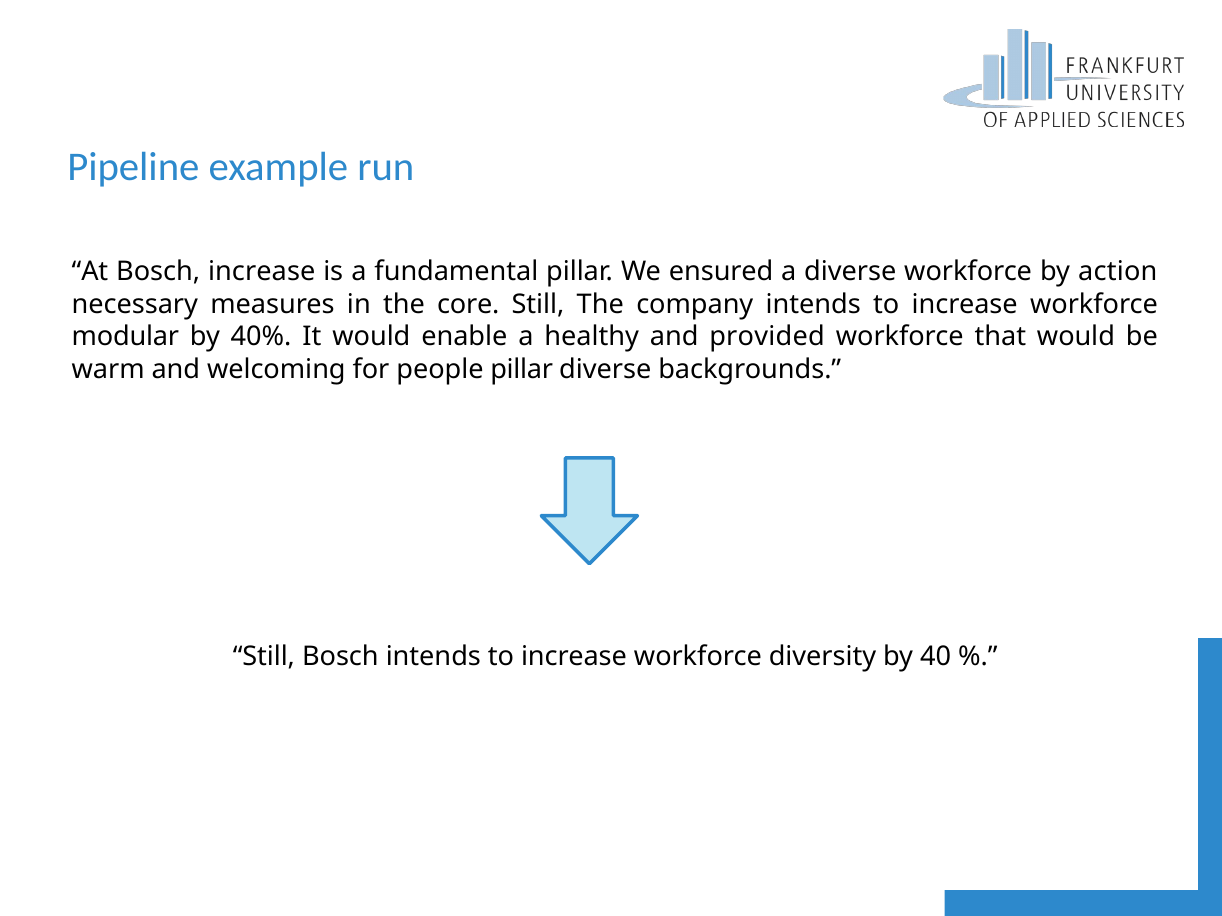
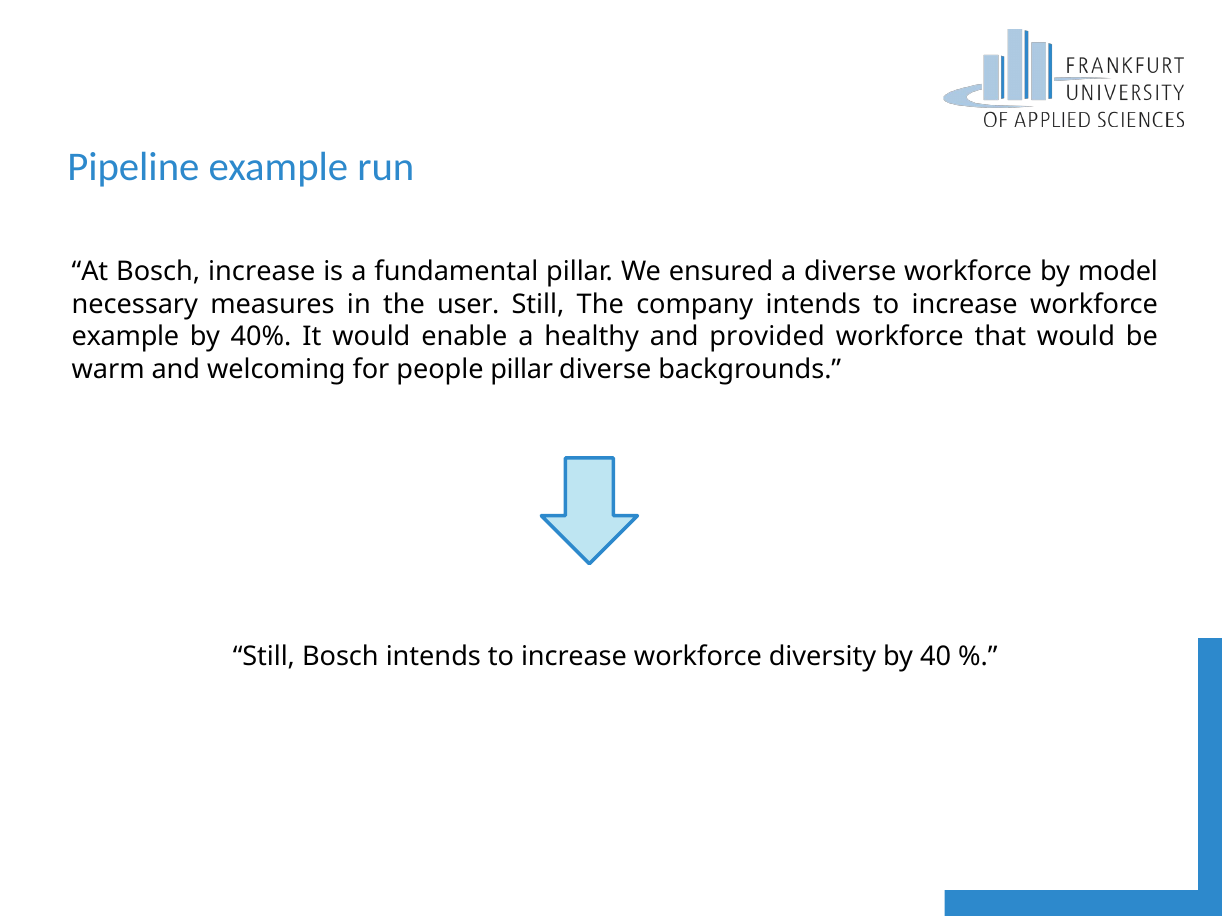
action: action -> model (1118, 272)
core: core -> user (468, 304)
modular: modular -> example (125, 337)
